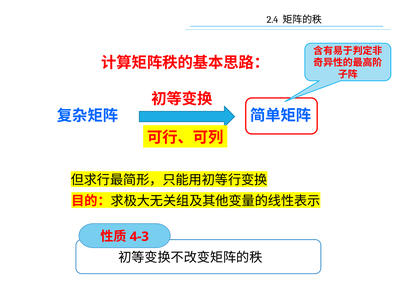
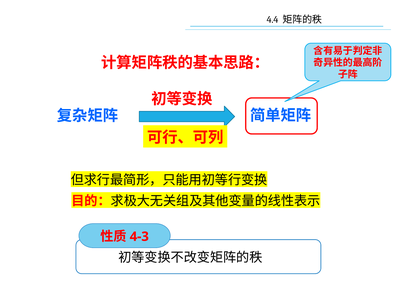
2.4: 2.4 -> 4.4 (272, 20)
